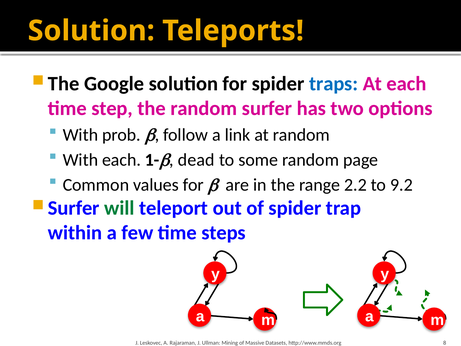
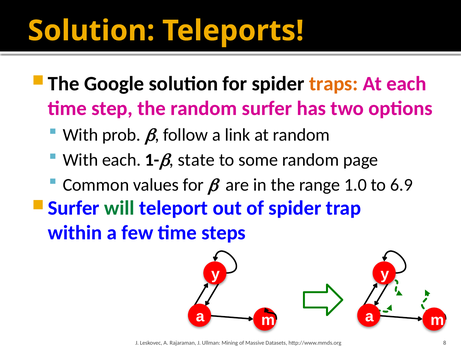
traps colour: blue -> orange (334, 84)
dead: dead -> state (196, 160)
2.2: 2.2 -> 1.0 (355, 185)
9.2: 9.2 -> 6.9 (401, 185)
